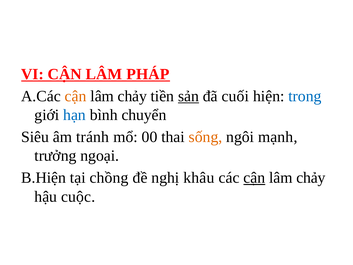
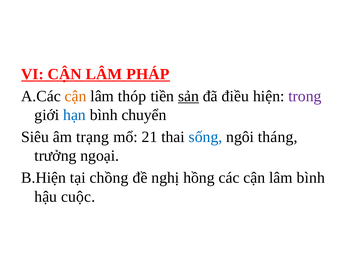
chảy: chảy -> thóp (132, 96)
cuối: cuối -> điều (235, 96)
trong colour: blue -> purple (305, 96)
tránh: tránh -> trạng (93, 137)
00: 00 -> 21 (150, 137)
sống colour: orange -> blue (205, 137)
mạnh: mạnh -> tháng (278, 137)
khâu: khâu -> hồng (199, 178)
cận underline: present -> none (254, 178)
chảy: chảy -> bình (311, 178)
